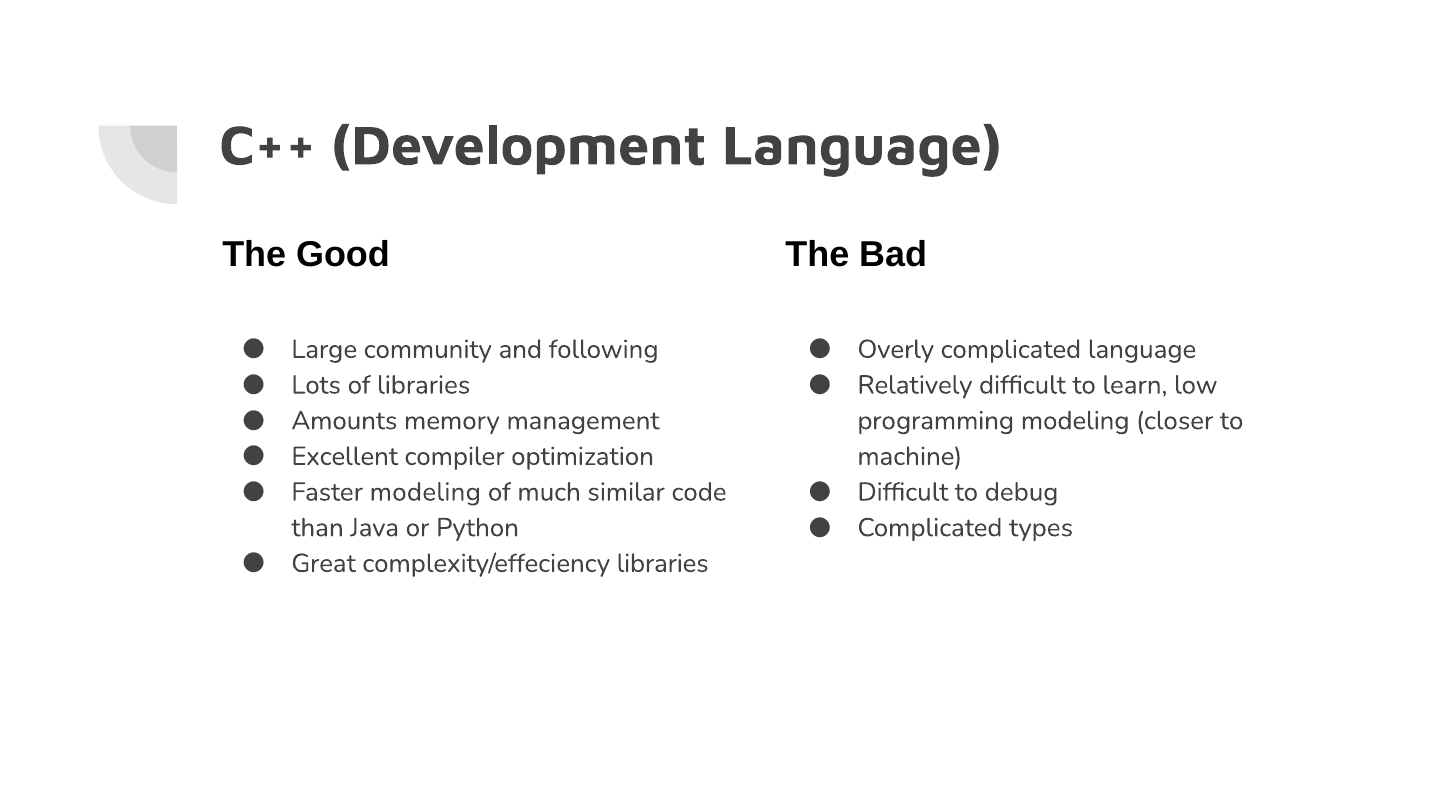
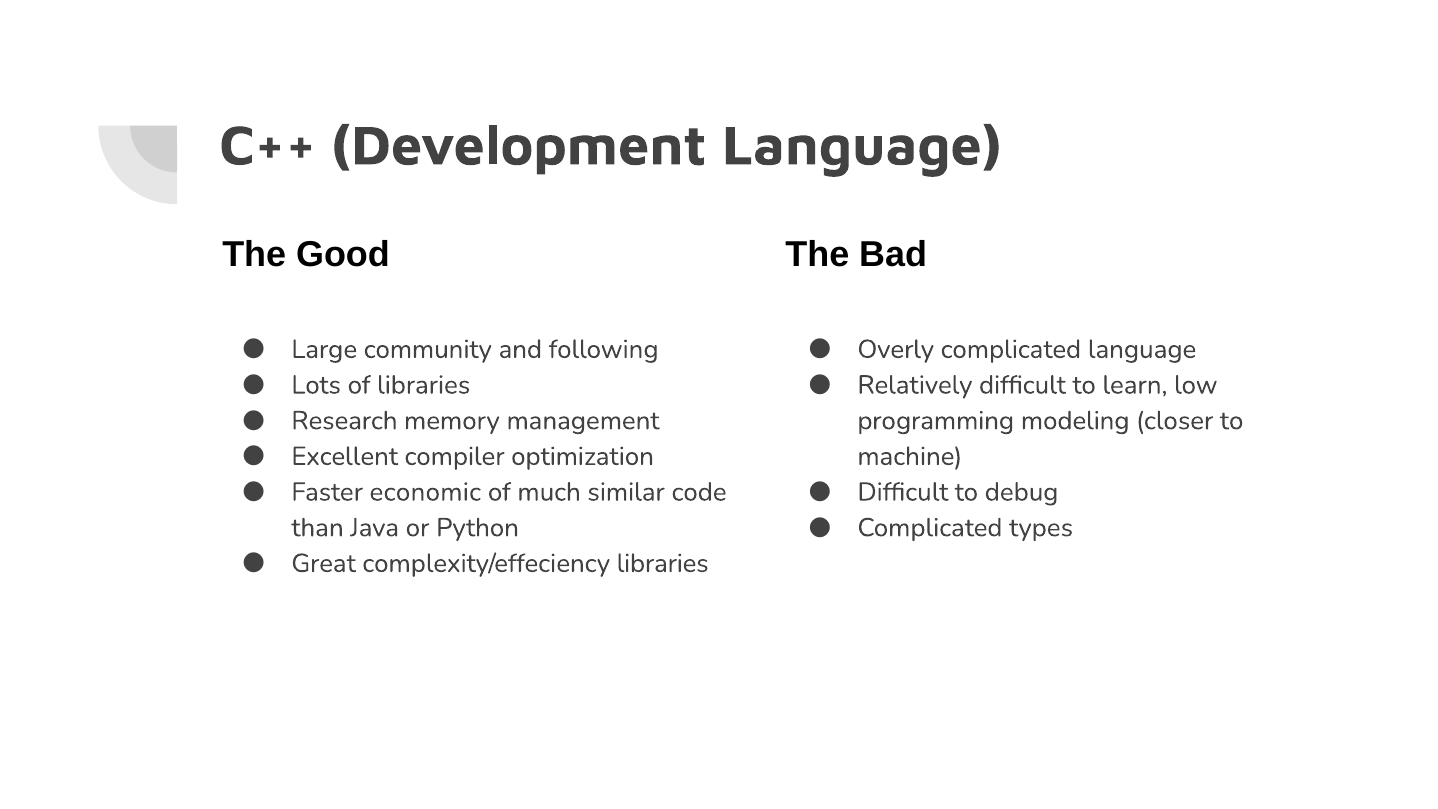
Amounts: Amounts -> Research (344, 421)
Faster modeling: modeling -> economic (425, 492)
